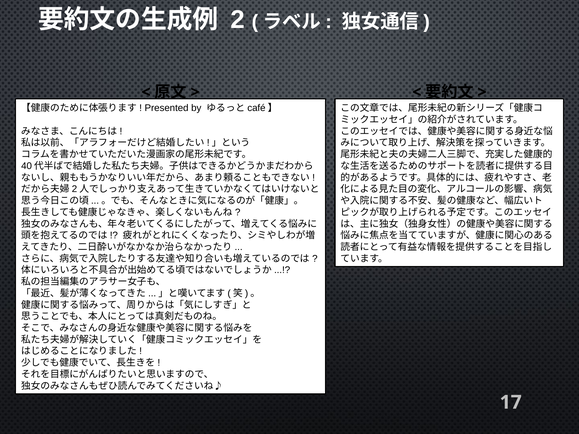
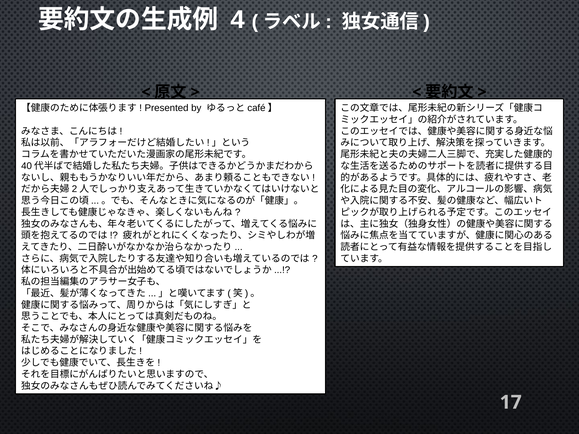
2: 2 -> 4 (238, 20)
